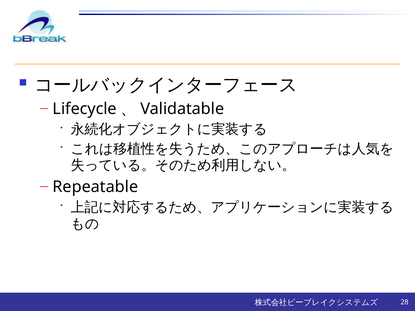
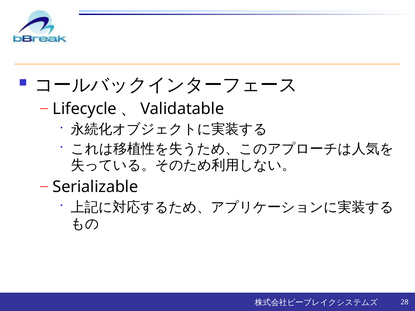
Repeatable: Repeatable -> Serializable (95, 187)
